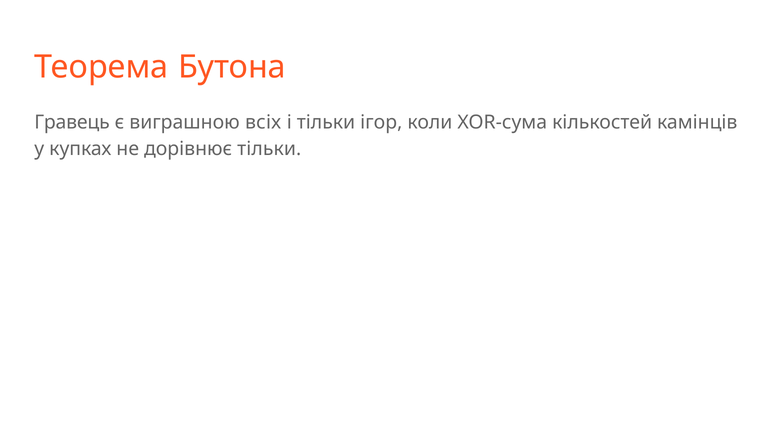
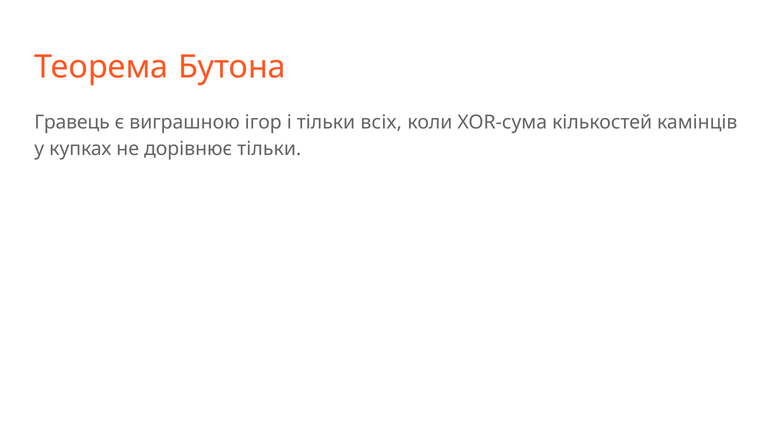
всіх: всіх -> ігор (263, 122)
ігор: ігор -> всіх (381, 122)
